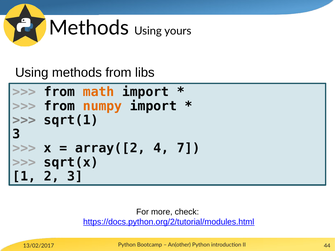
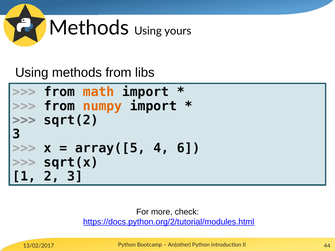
sqrt(1: sqrt(1 -> sqrt(2 (71, 120)
array([2: array([2 -> array([5 (110, 148)
7: 7 -> 6 (189, 148)
